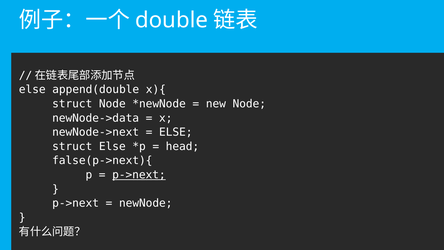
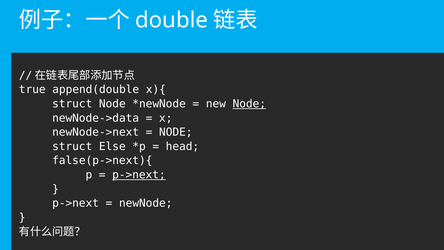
else: else -> true (32, 90)
Node underline: none -> present (249, 104)
ELSE: ELSE -> NODE (176, 132)
